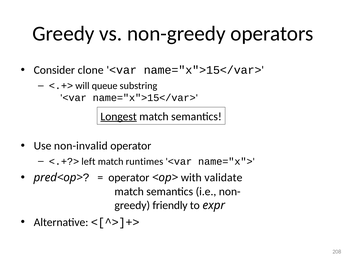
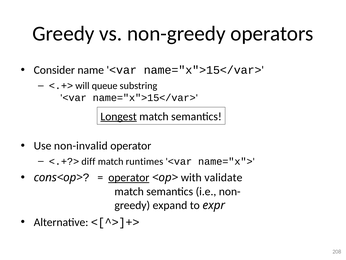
clone: clone -> name (91, 70)
left: left -> diff (88, 161)
pred<op>: pred<op> -> cons<op> (58, 177)
operator underline: none -> present (129, 177)
friendly: friendly -> expand (170, 205)
